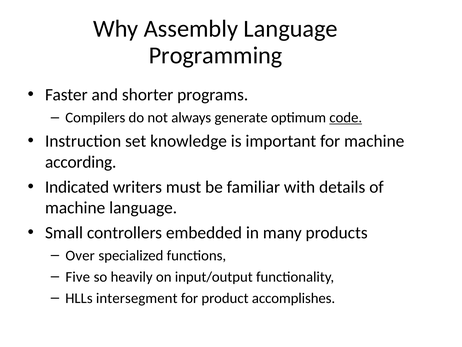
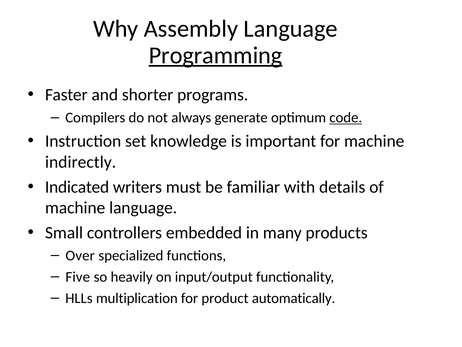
Programming underline: none -> present (216, 55)
according: according -> indirectly (81, 162)
intersegment: intersegment -> multiplication (137, 298)
accomplishes: accomplishes -> automatically (294, 298)
